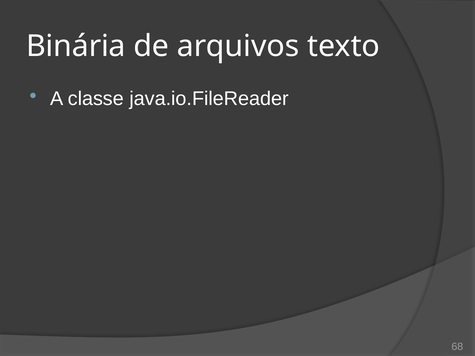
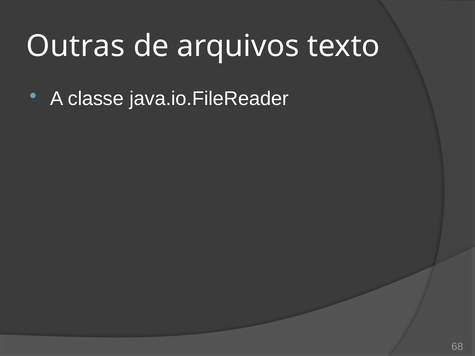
Binária: Binária -> Outras (76, 46)
